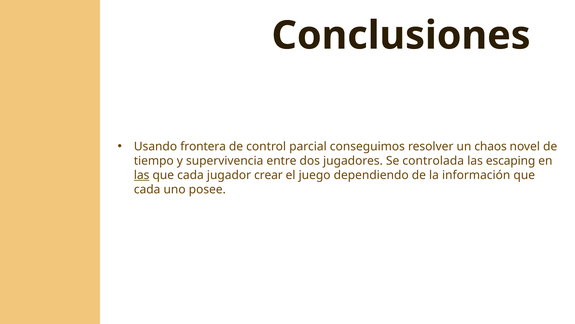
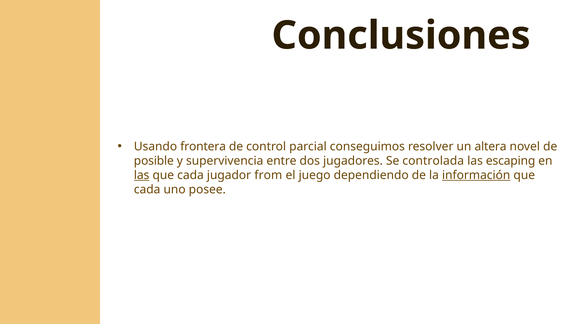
chaos: chaos -> altera (491, 146)
tiempo: tiempo -> posible (154, 161)
crear: crear -> from (268, 175)
información underline: none -> present (476, 175)
